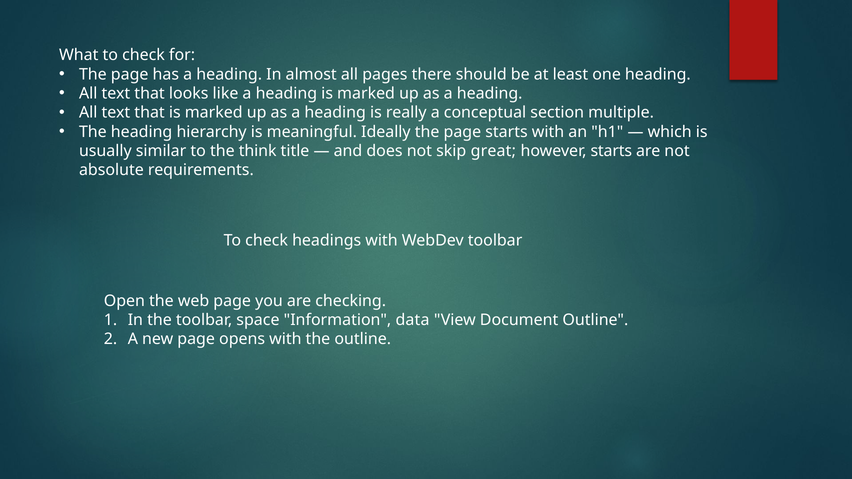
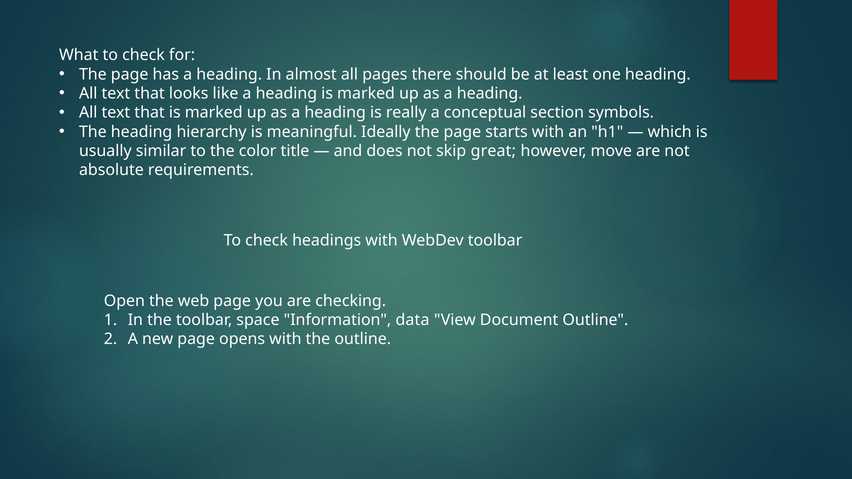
multiple: multiple -> symbols (621, 113)
think: think -> color (258, 151)
however starts: starts -> move (611, 151)
